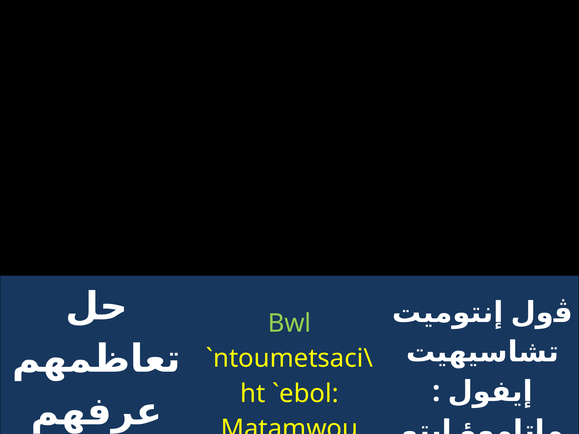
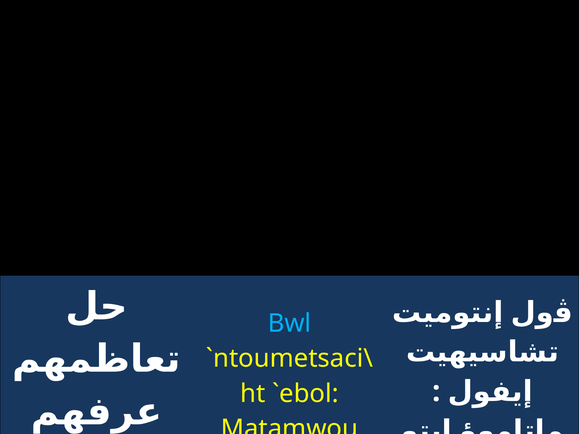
Bwl colour: light green -> light blue (289, 324)
